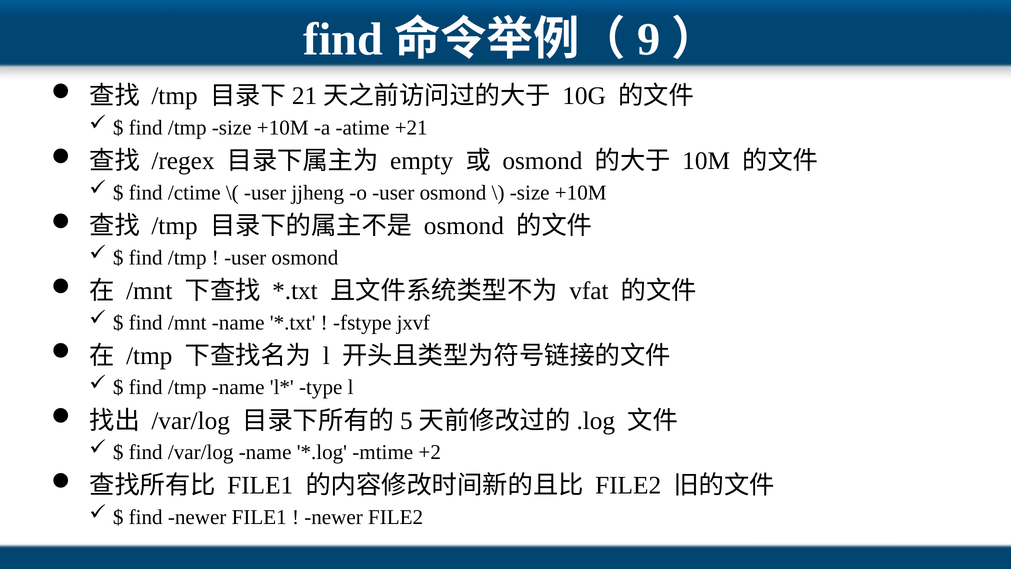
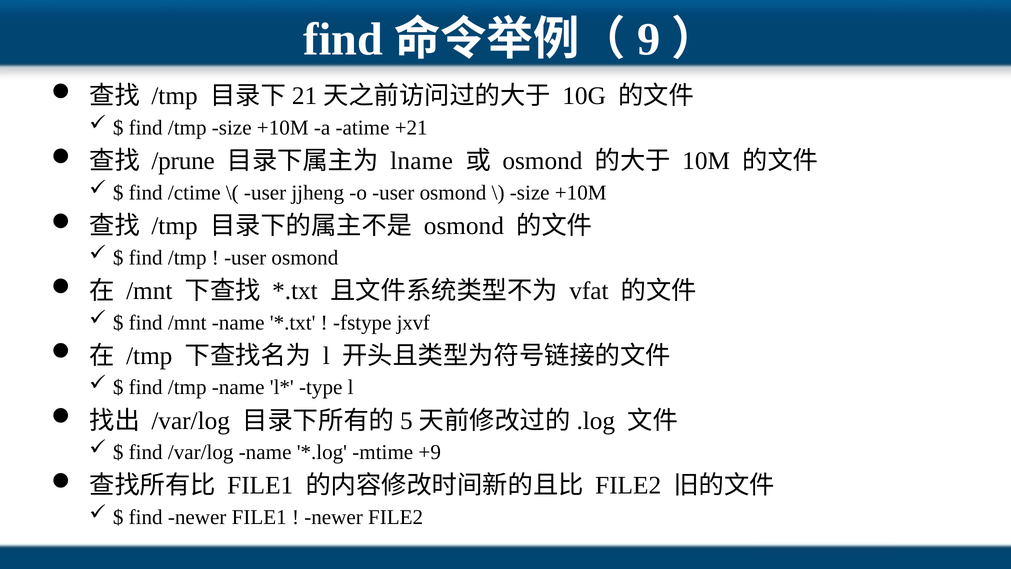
/regex: /regex -> /prune (183, 161)
empty: empty -> lname (422, 161)
+2: +2 -> +9 (430, 452)
